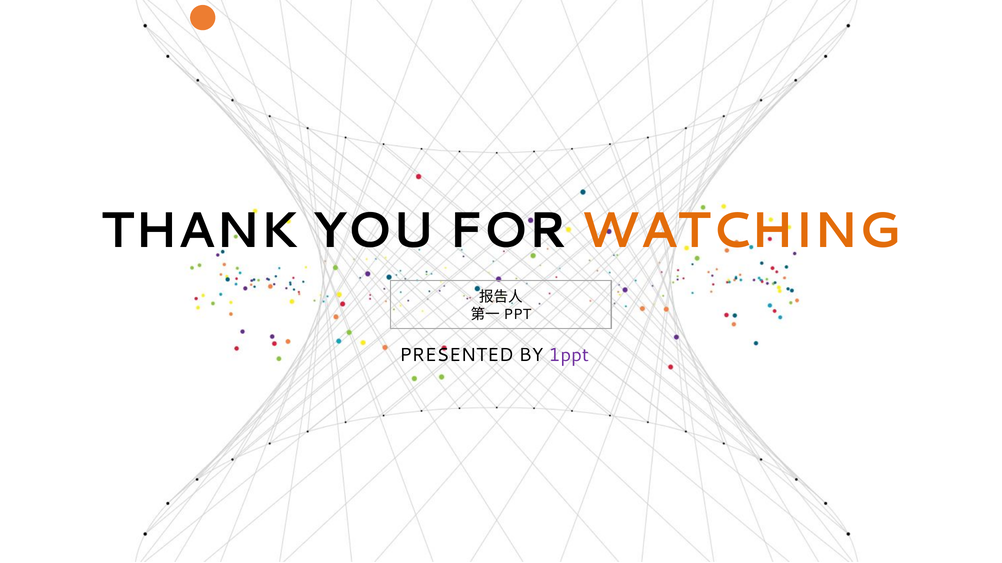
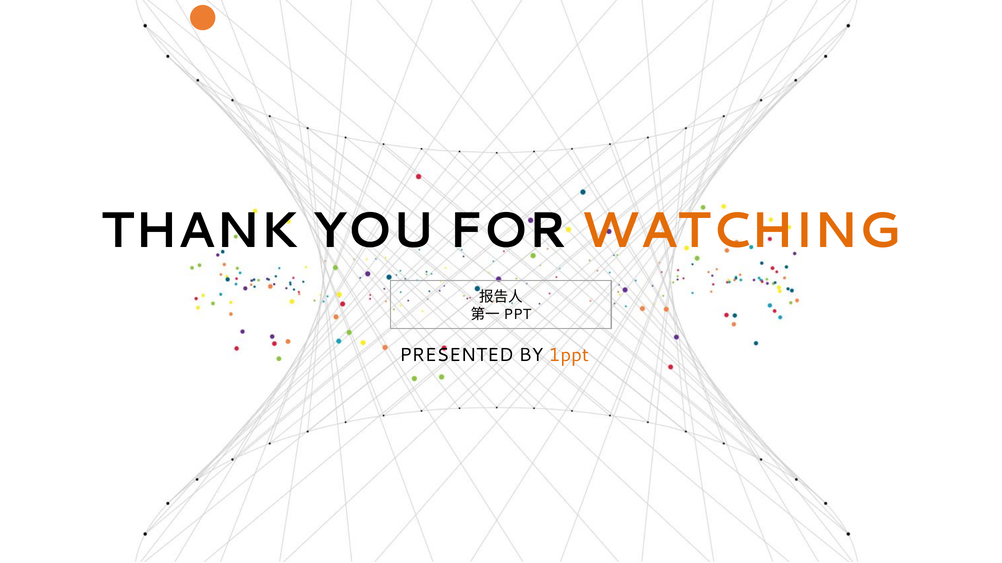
1ppt colour: purple -> orange (569, 356)
